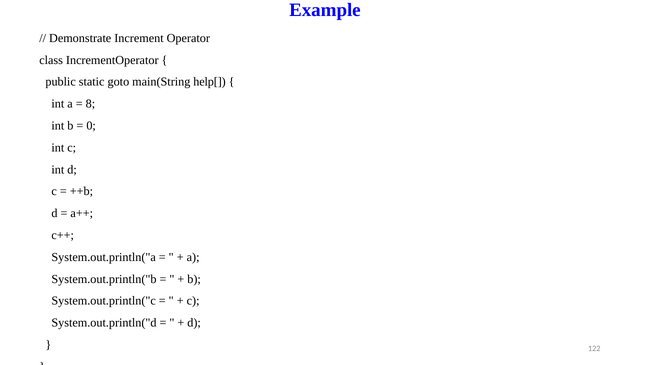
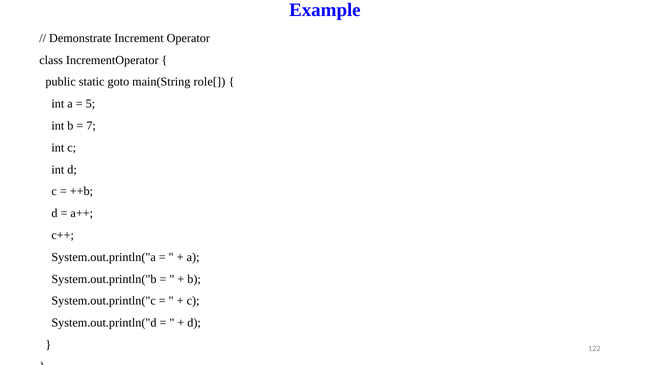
help[: help[ -> role[ (209, 82)
8: 8 -> 5 (90, 104)
0: 0 -> 7 (91, 126)
